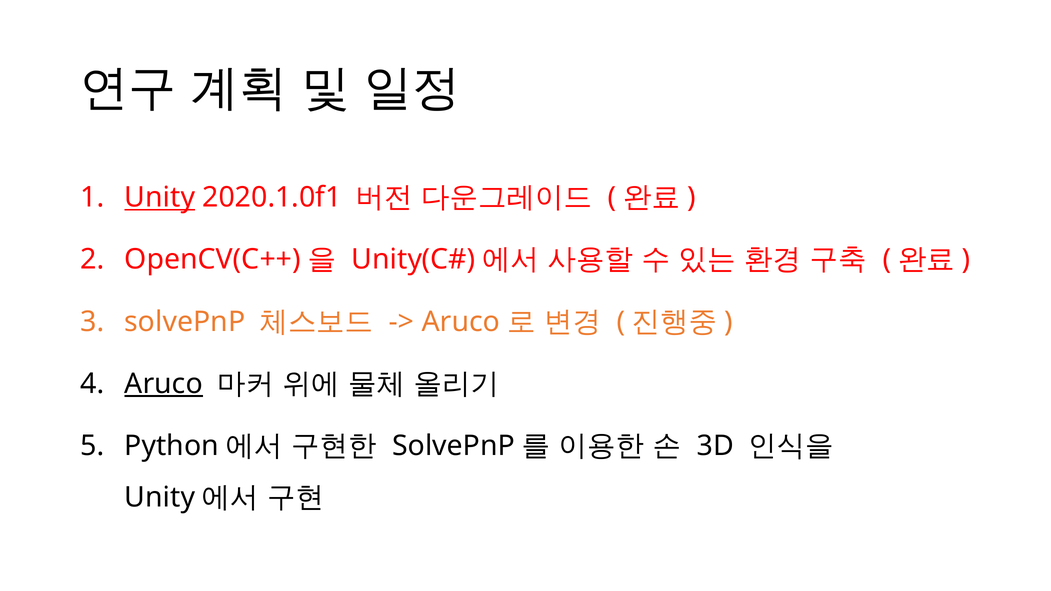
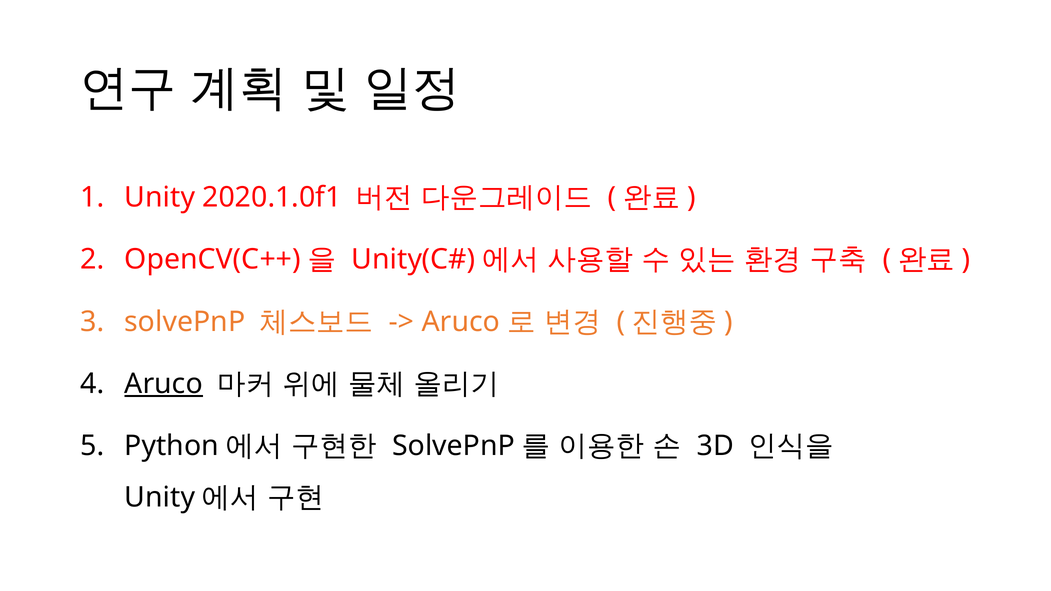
Unity underline: present -> none (160, 197)
